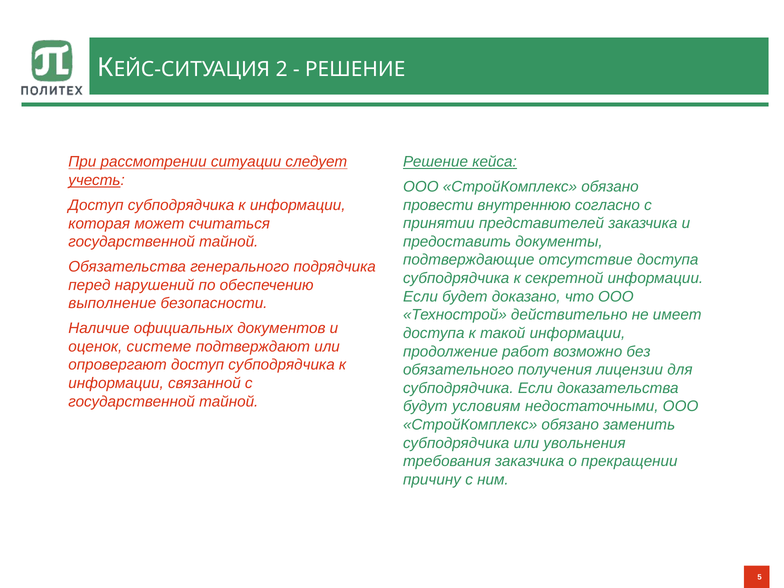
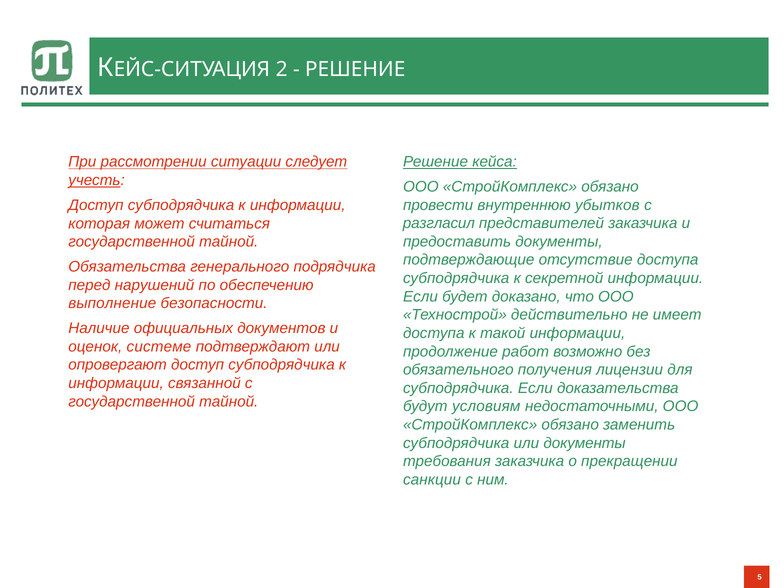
согласно: согласно -> убытков (607, 205)
принятии: принятии -> разгласил (439, 223)
или увольнения: увольнения -> документы (585, 443)
причину: причину -> санкции (432, 480)
